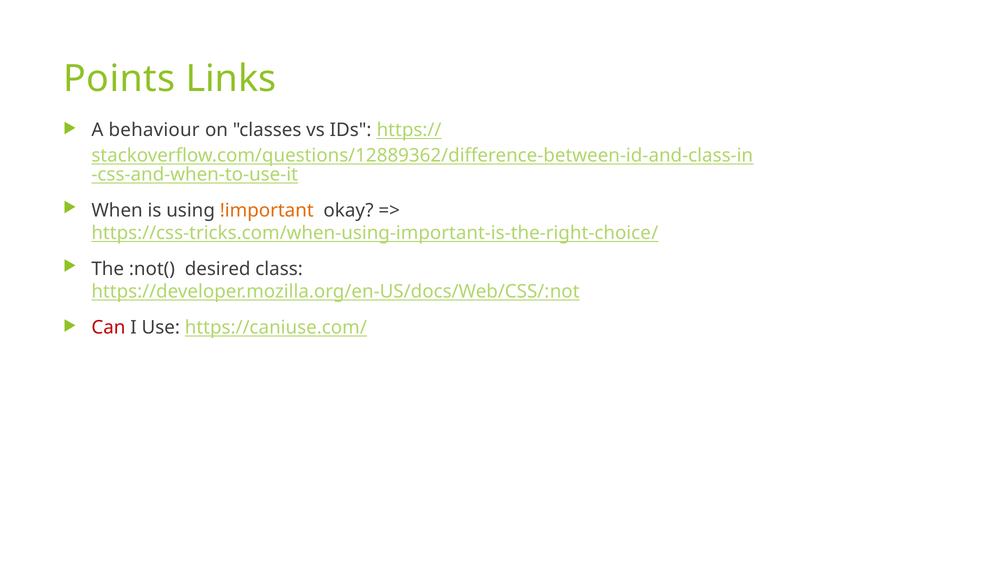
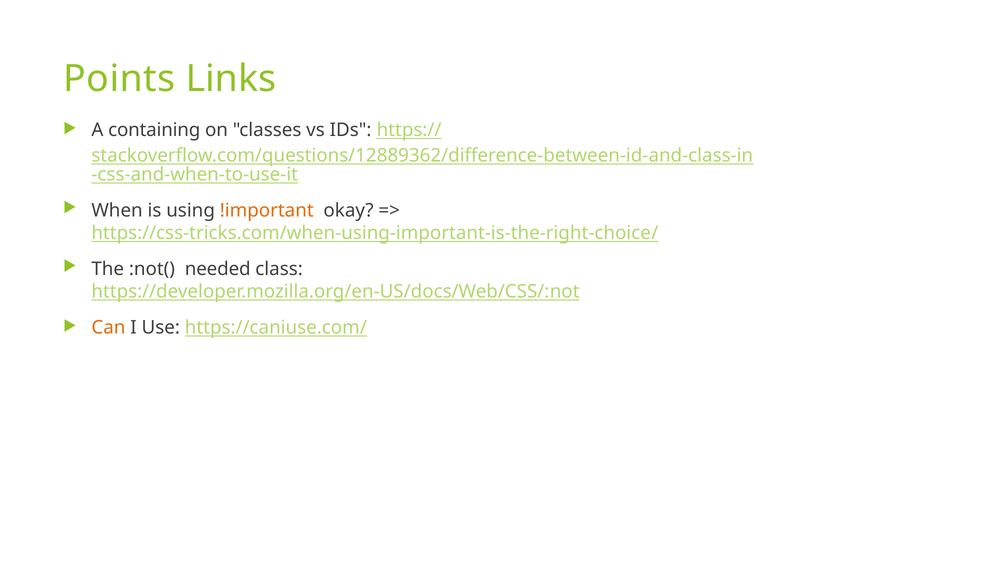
behaviour: behaviour -> containing (154, 130)
desired: desired -> needed (218, 269)
Can colour: red -> orange (108, 328)
